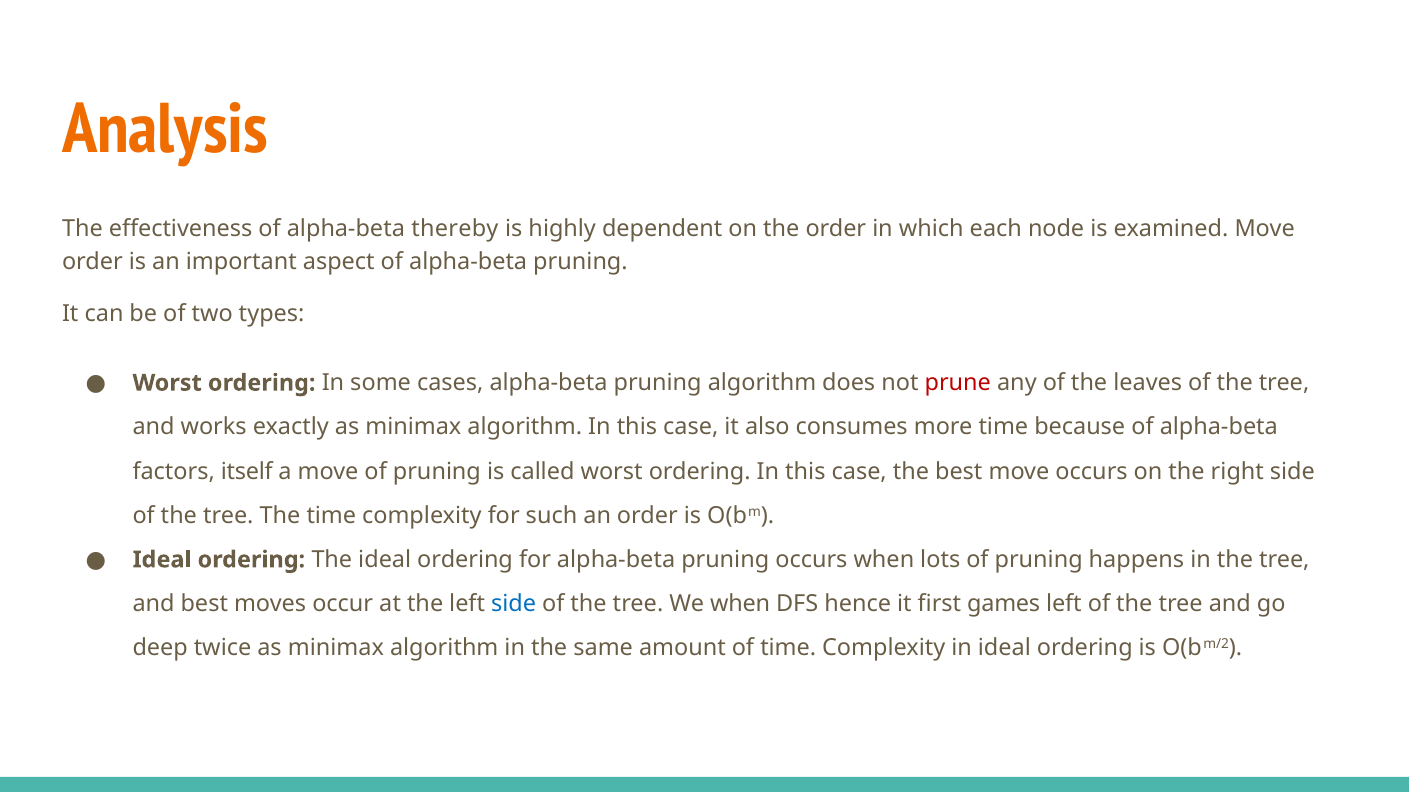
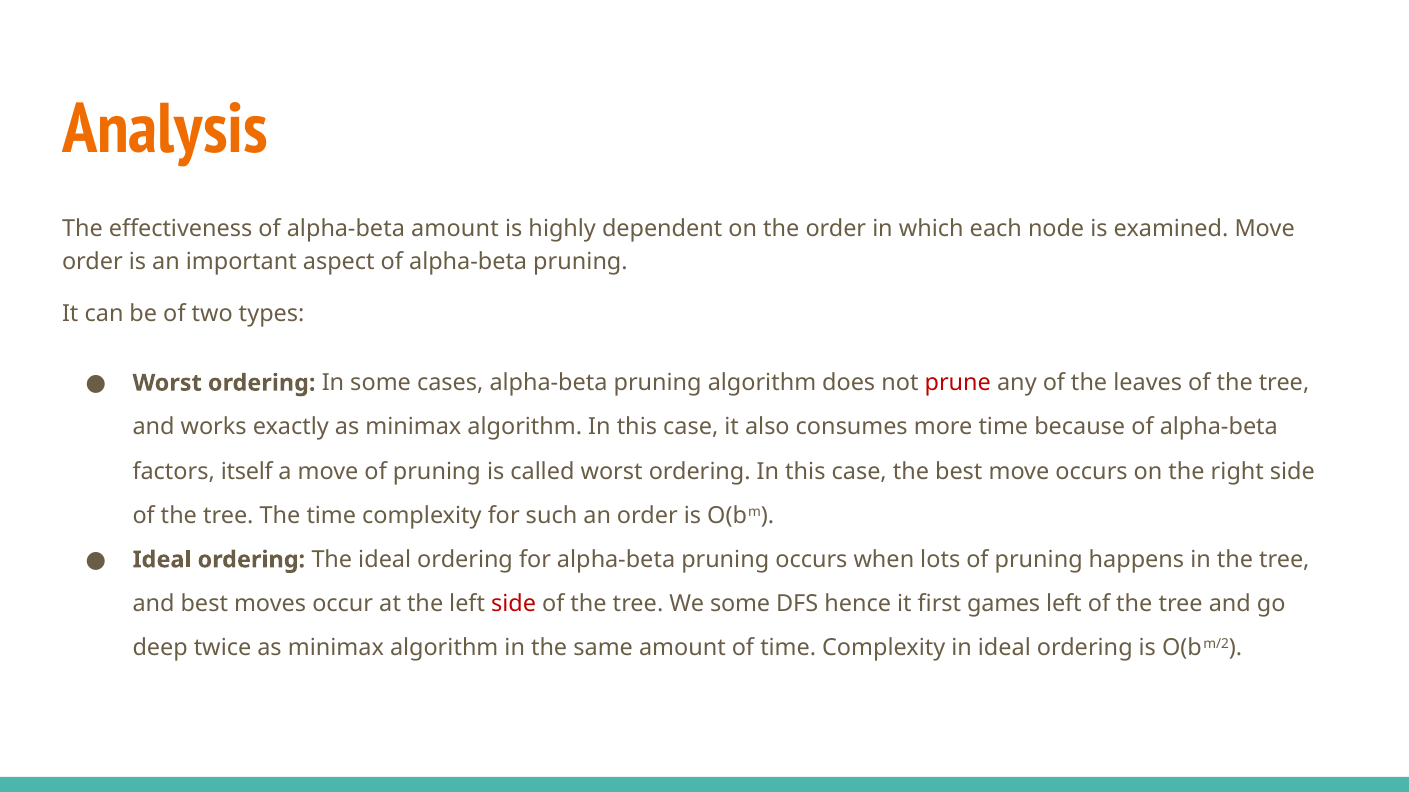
alpha-beta thereby: thereby -> amount (455, 229)
side colour: blue -> red (514, 604)
We when: when -> some (740, 604)
